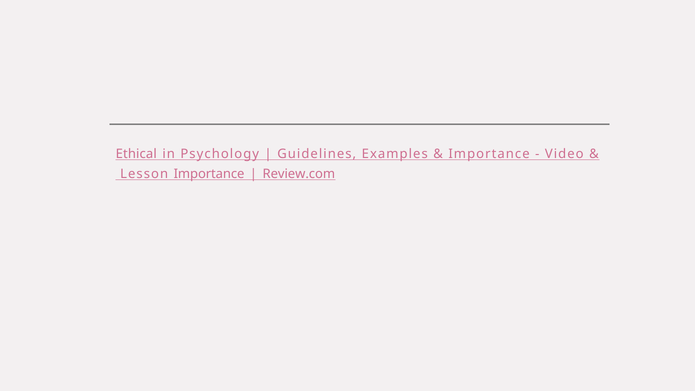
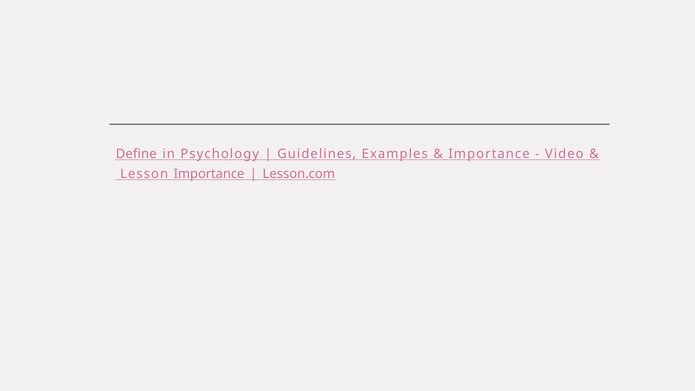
Ethical: Ethical -> Define (136, 154)
Review.com: Review.com -> Lesson.com (299, 174)
